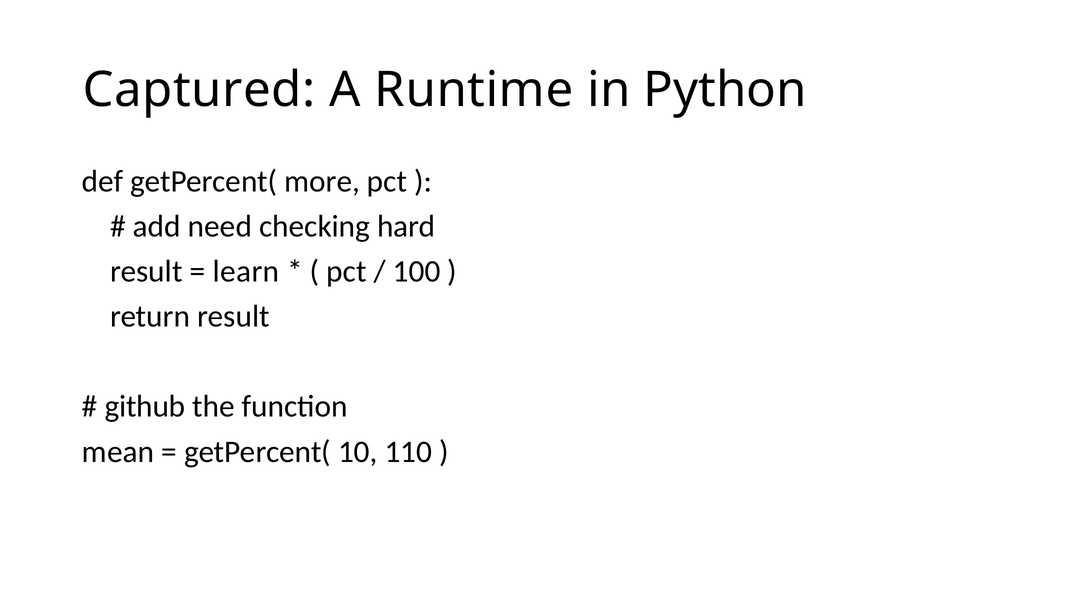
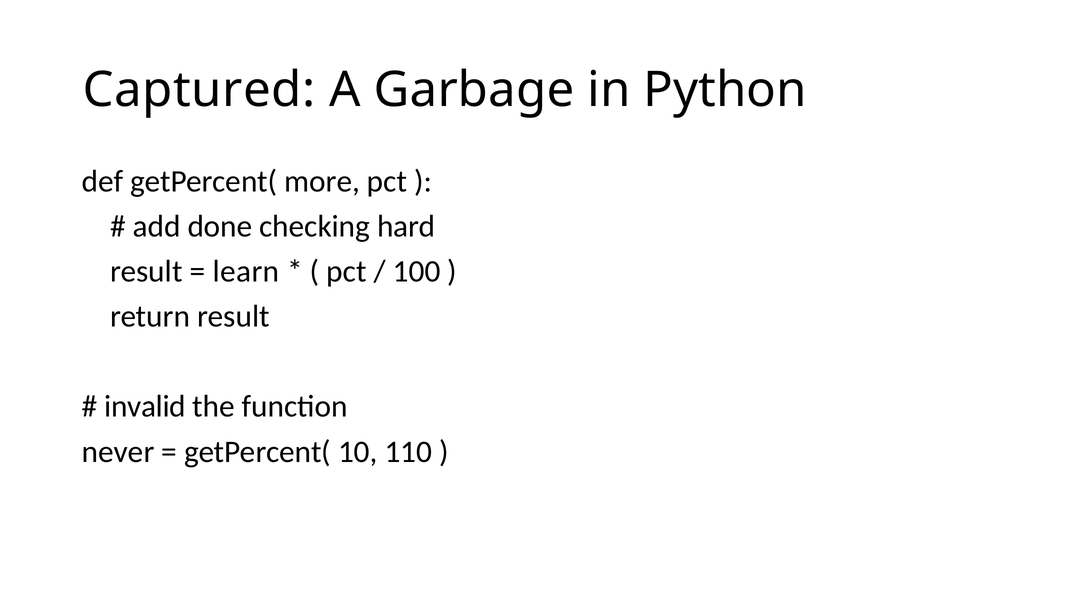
Runtime: Runtime -> Garbage (474, 90)
need: need -> done (220, 227)
github: github -> invalid (145, 407)
mean: mean -> never (118, 452)
